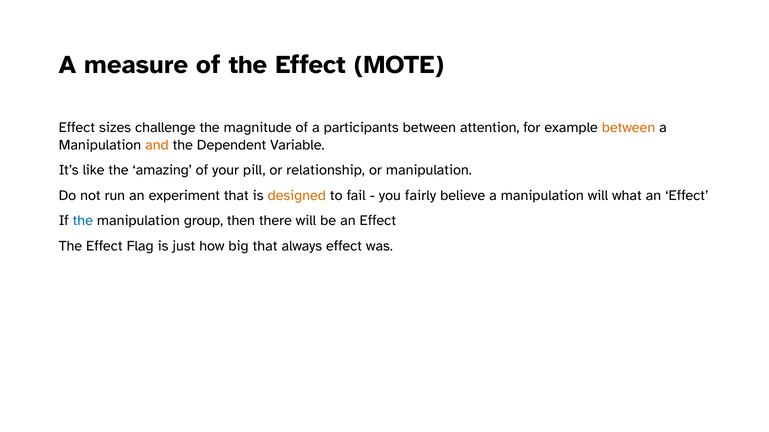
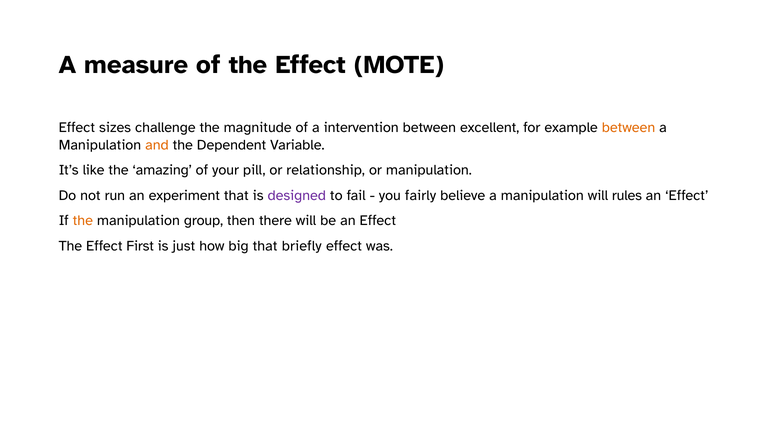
participants: participants -> intervention (361, 128)
attention: attention -> excellent (490, 128)
designed colour: orange -> purple (297, 196)
what: what -> rules (627, 196)
the colour: blue -> orange (83, 221)
Flag: Flag -> First (140, 246)
always: always -> briefly (302, 246)
